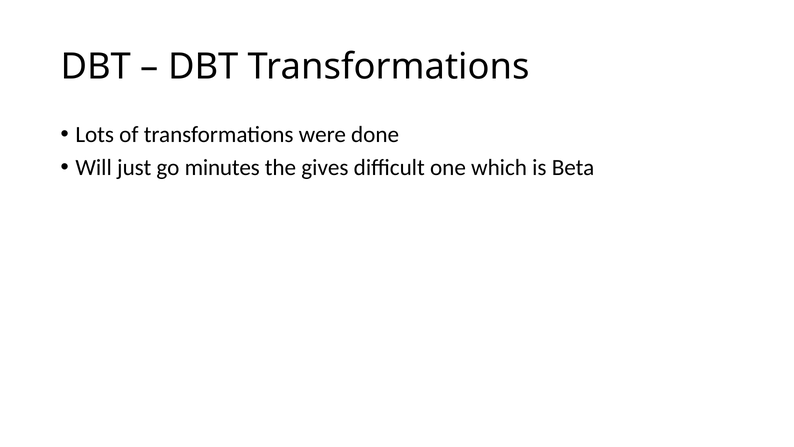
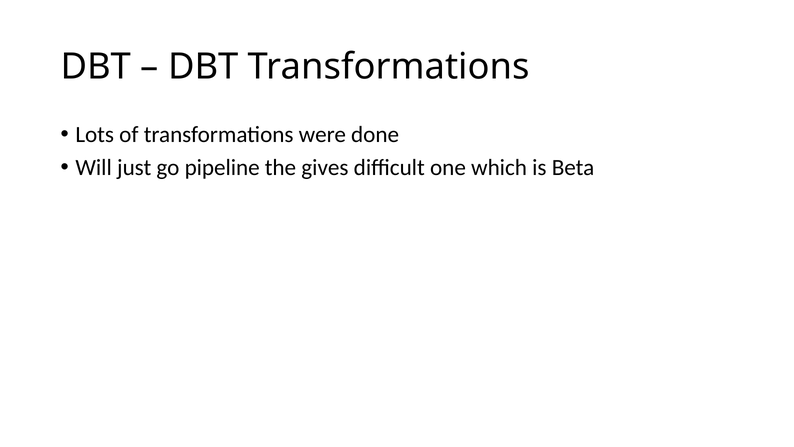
minutes: minutes -> pipeline (222, 168)
